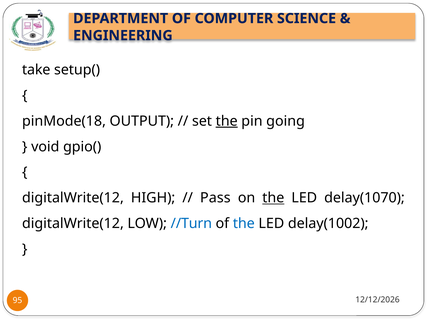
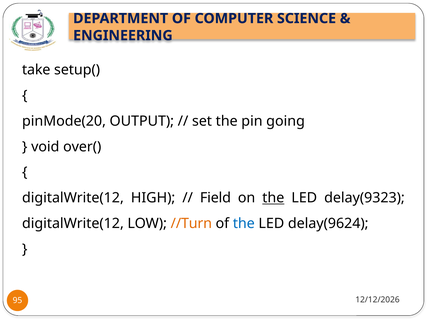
pinMode(18: pinMode(18 -> pinMode(20 (64, 121)
the underline: present -> none (227, 121)
gpio(: gpio( -> over( (82, 147)
Pass: Pass -> Field (215, 198)
delay(1070: delay(1070 -> delay(9323 (365, 198)
//Turn colour: blue -> orange (191, 224)
delay(1002: delay(1002 -> delay(9624 (328, 224)
